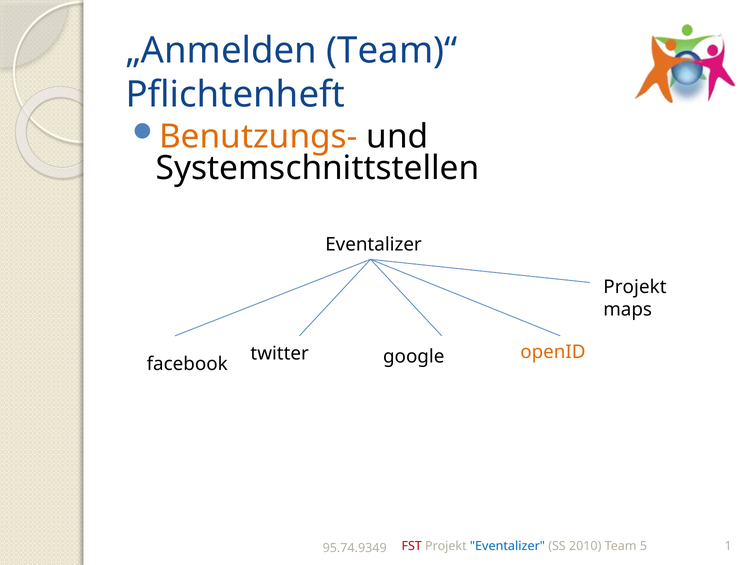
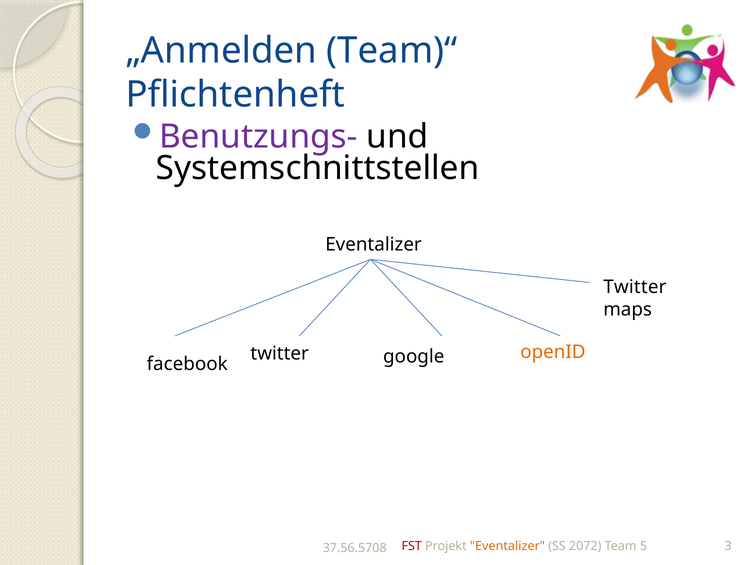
Benutzungs- colour: orange -> purple (258, 137)
Projekt: Projekt -> Twitter (635, 287)
Eventalizer colour: blue -> orange (507, 546)
2010: 2010 -> 2072 (585, 546)
1: 1 -> 3 (728, 546)
95.74.9349: 95.74.9349 -> 37.56.5708 (355, 548)
